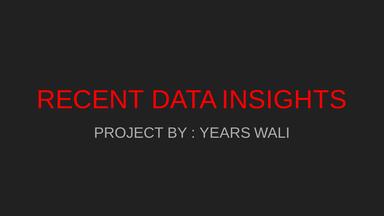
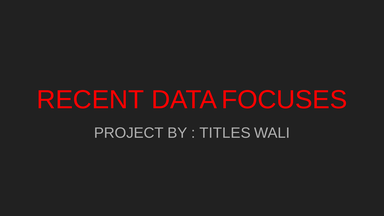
INSIGHTS: INSIGHTS -> FOCUSES (284, 100)
YEARS: YEARS -> TITLES (225, 133)
